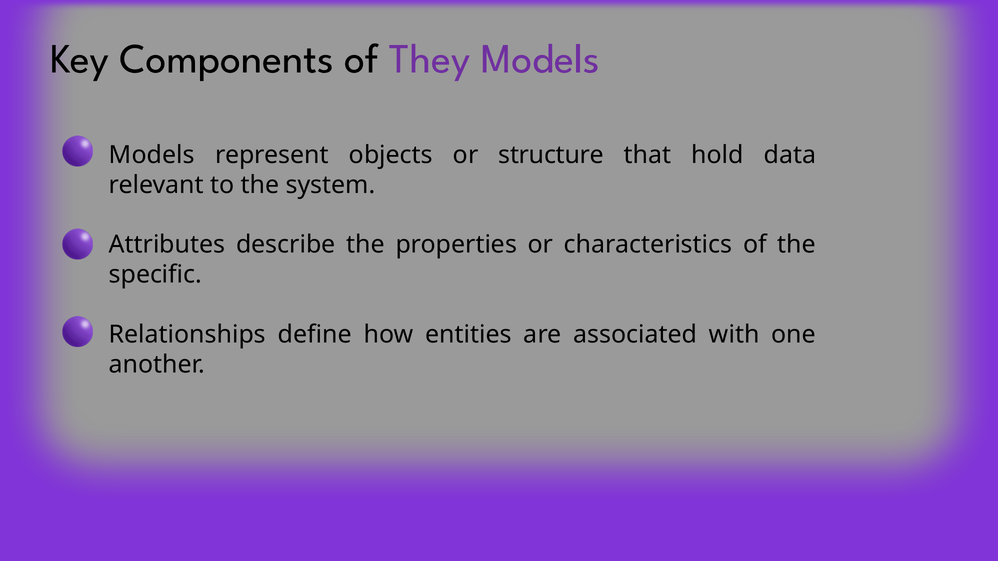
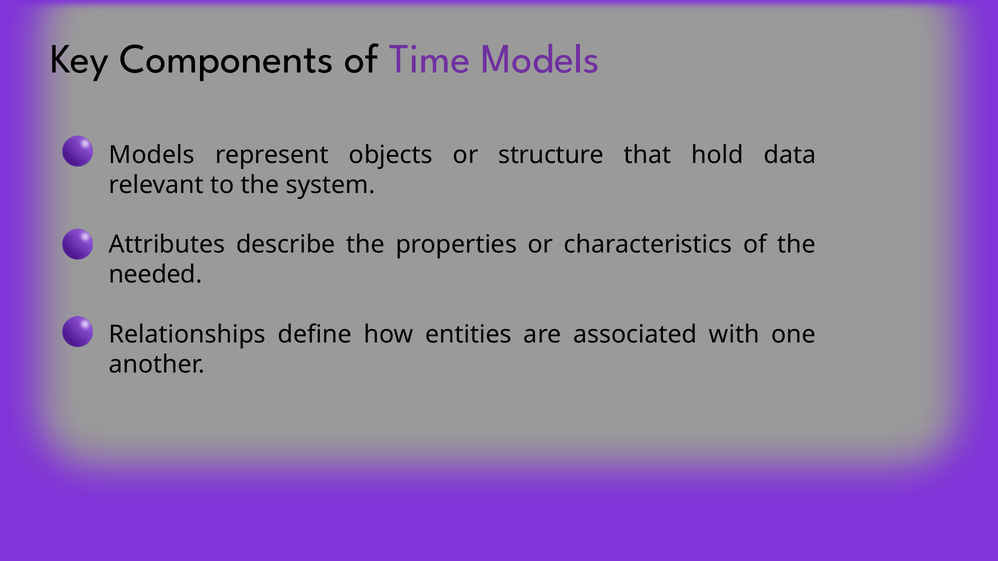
They: They -> Time (430, 59)
specific: specific -> needed (155, 275)
